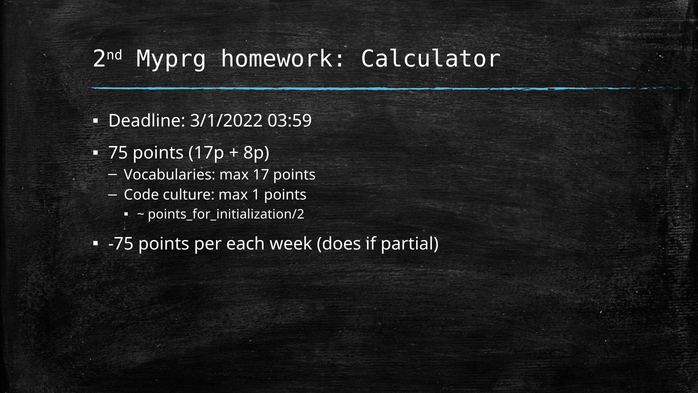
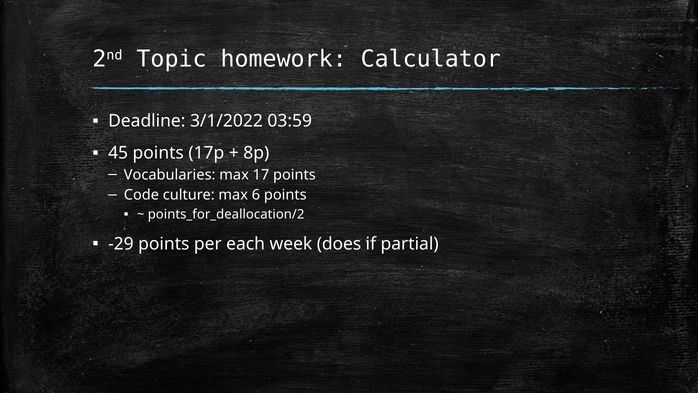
Myprg: Myprg -> Topic (172, 59)
75: 75 -> 45 (118, 153)
1: 1 -> 6 (256, 195)
points_for_initialization/2: points_for_initialization/2 -> points_for_deallocation/2 (226, 214)
-75: -75 -> -29 (121, 244)
